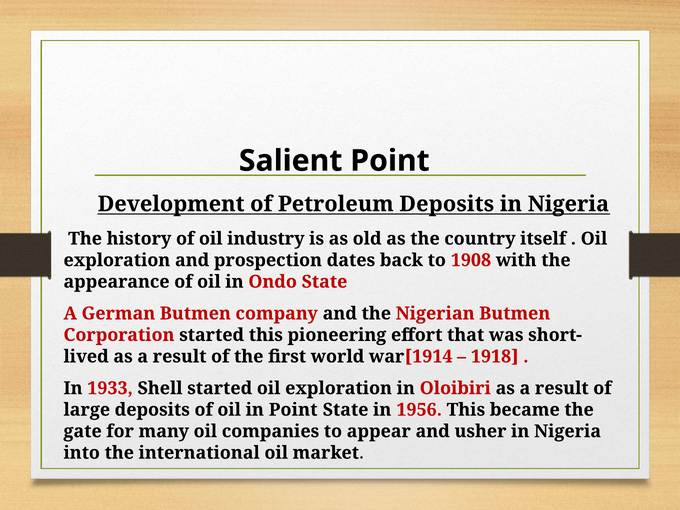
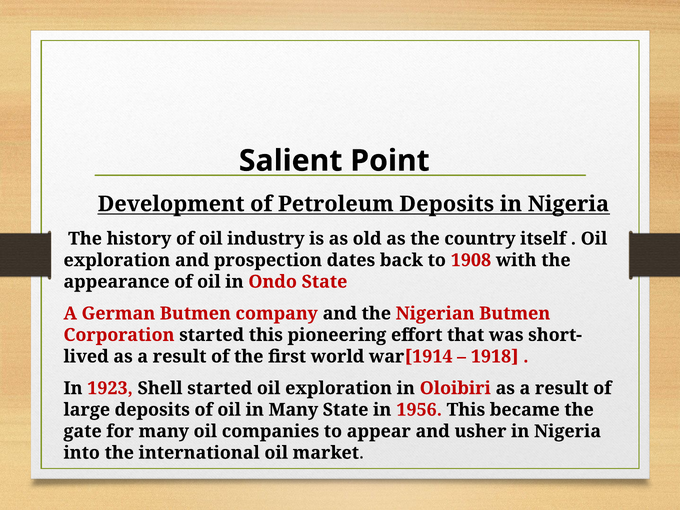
1933: 1933 -> 1923 (110, 388)
in Point: Point -> Many (293, 410)
